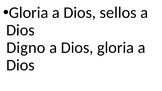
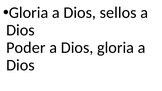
Digno: Digno -> Poder (26, 48)
